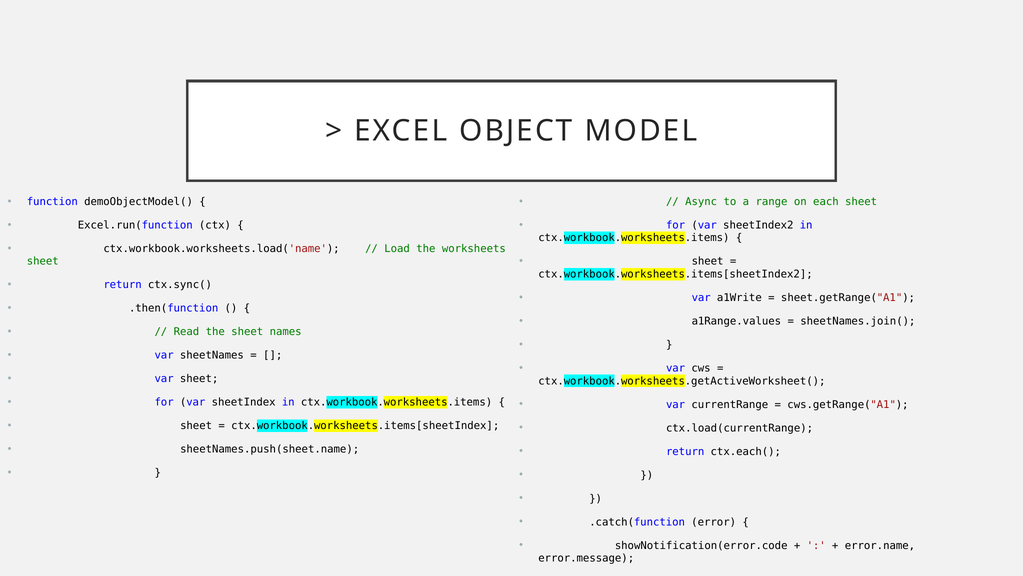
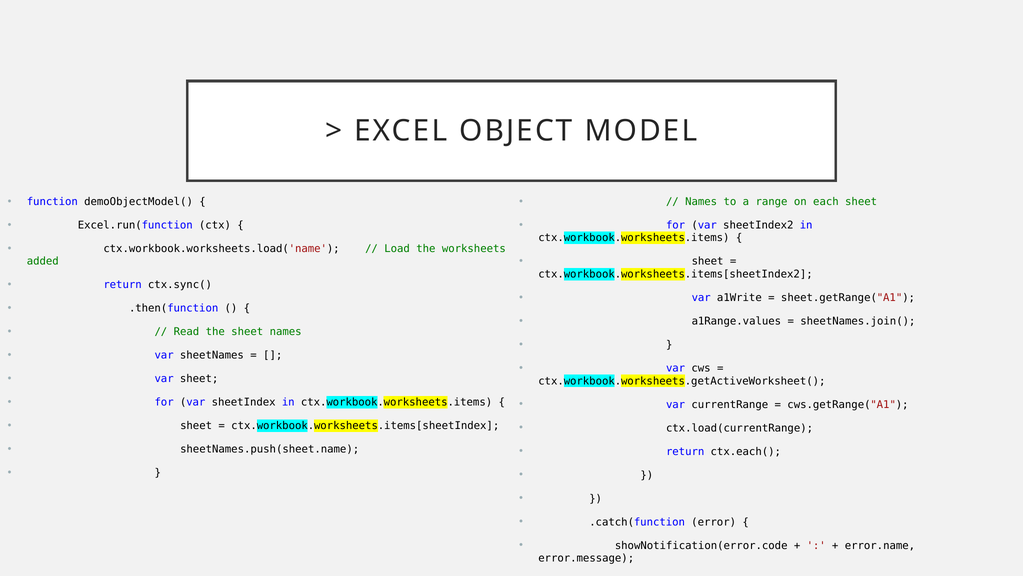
Async: Async -> Names (701, 201)
sheet: sheet -> added (43, 261)
